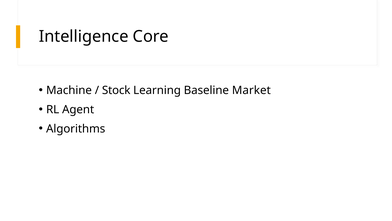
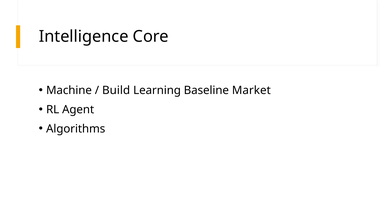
Stock: Stock -> Build (116, 90)
